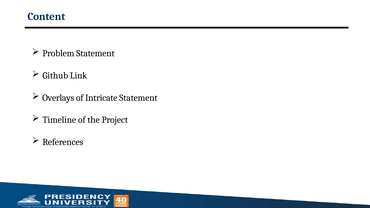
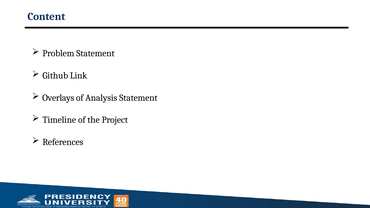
Intricate: Intricate -> Analysis (101, 98)
